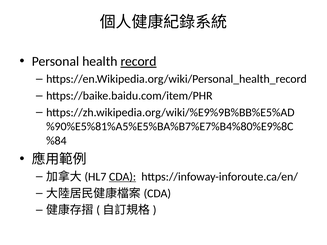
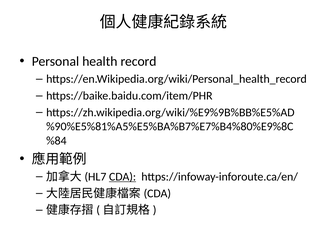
record underline: present -> none (139, 61)
